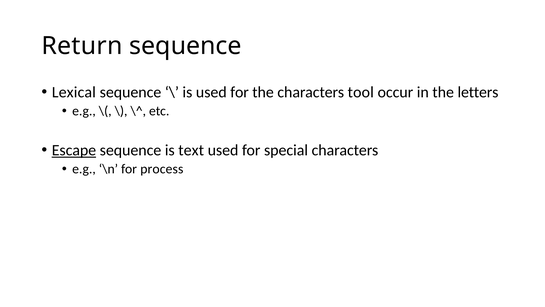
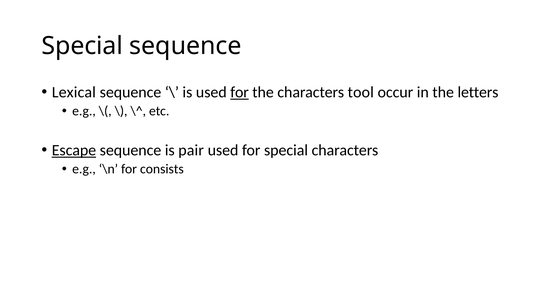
Return: Return -> Special (82, 46)
for underline: none -> present (240, 92)
text: text -> pair (191, 150)
process: process -> consists (162, 169)
